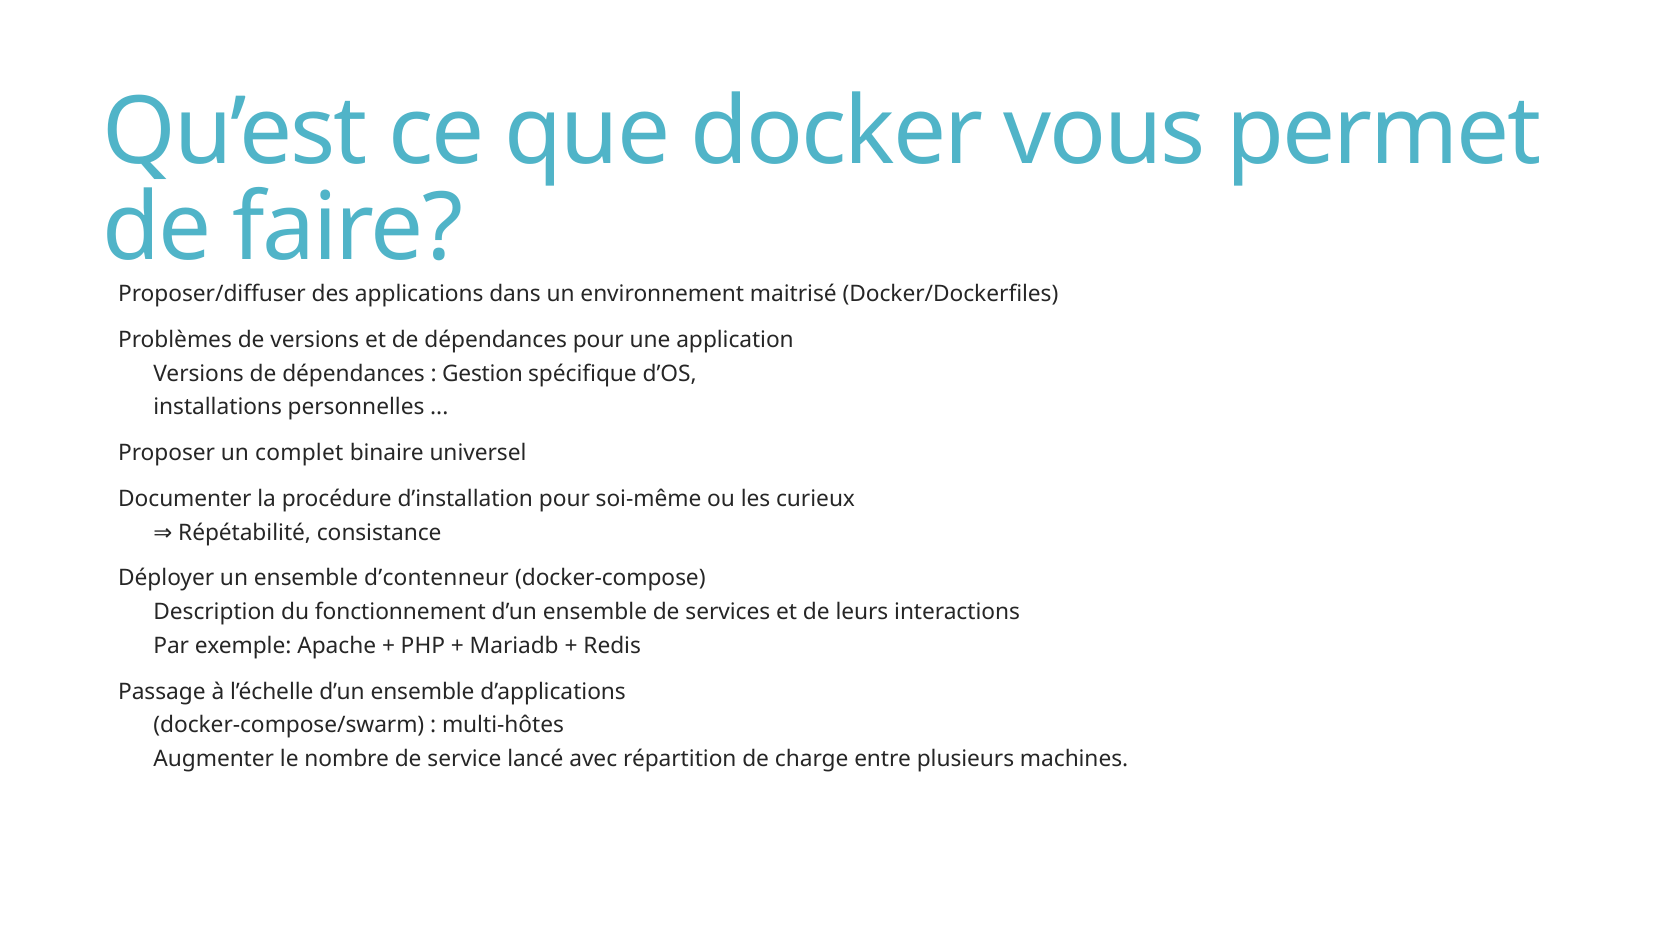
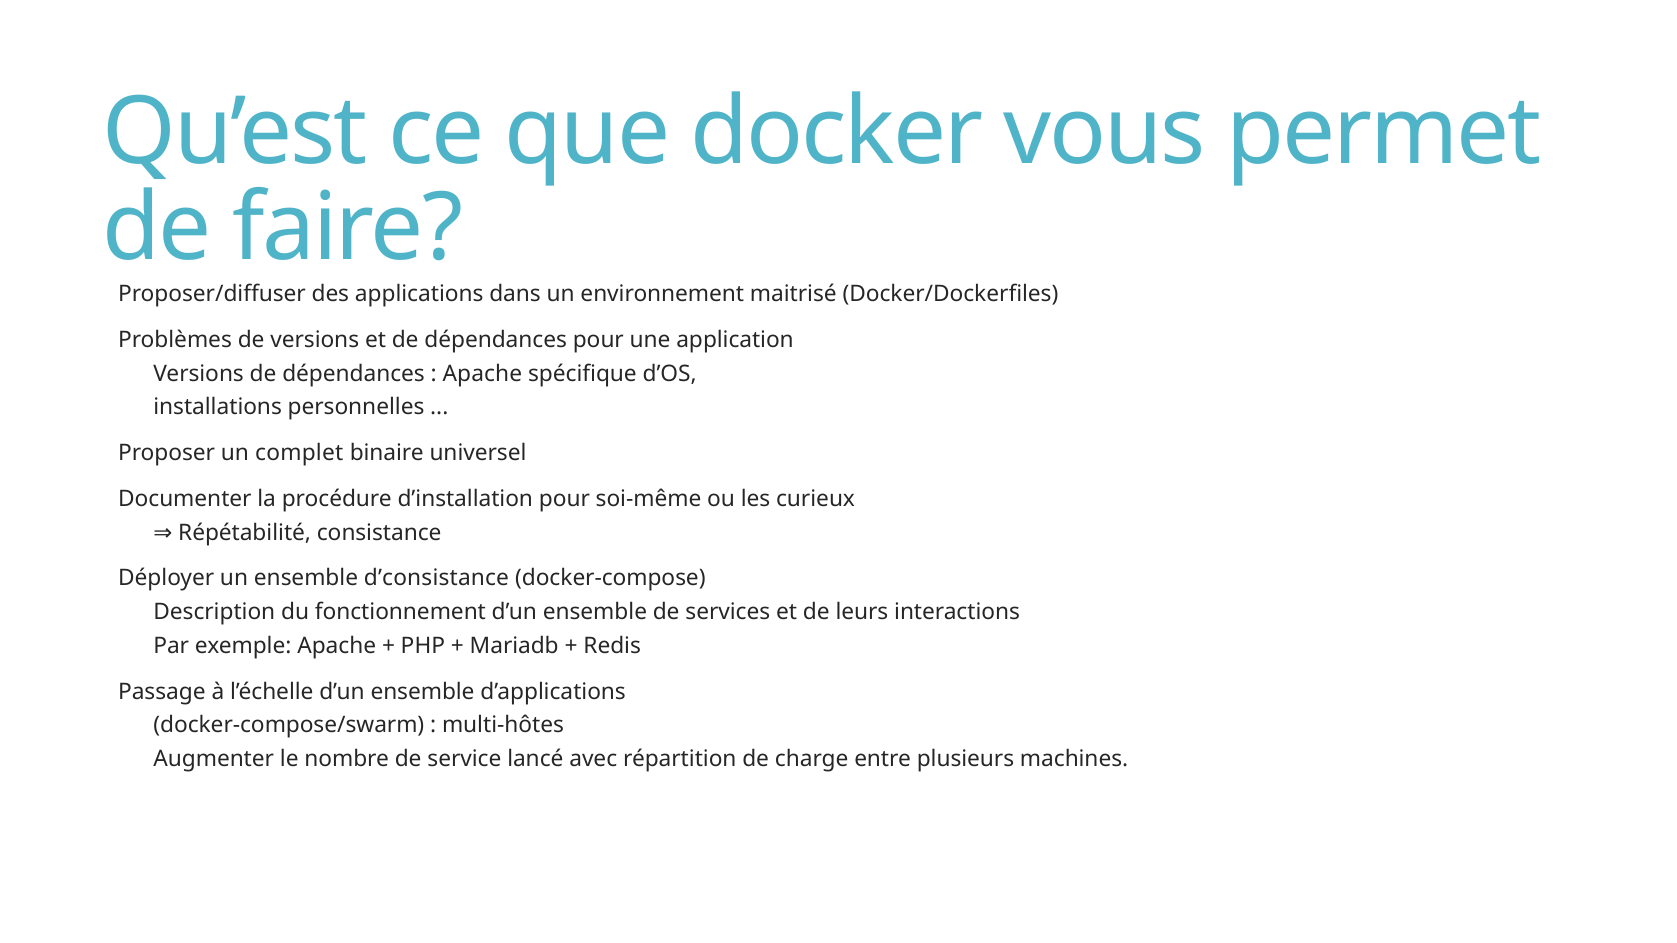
Gestion: Gestion -> Apache (482, 374)
d’contenneur: d’contenneur -> d’consistance (436, 579)
